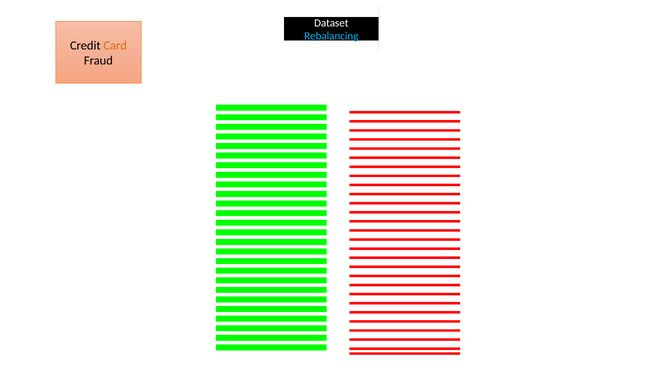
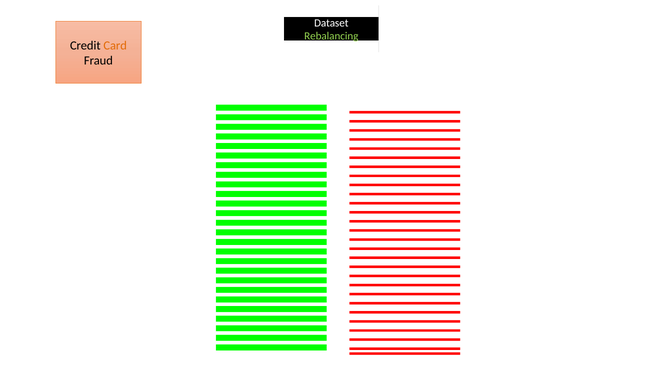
Rebalancing colour: light blue -> light green (331, 36)
